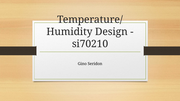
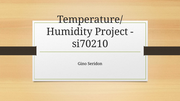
Design: Design -> Project (111, 32)
